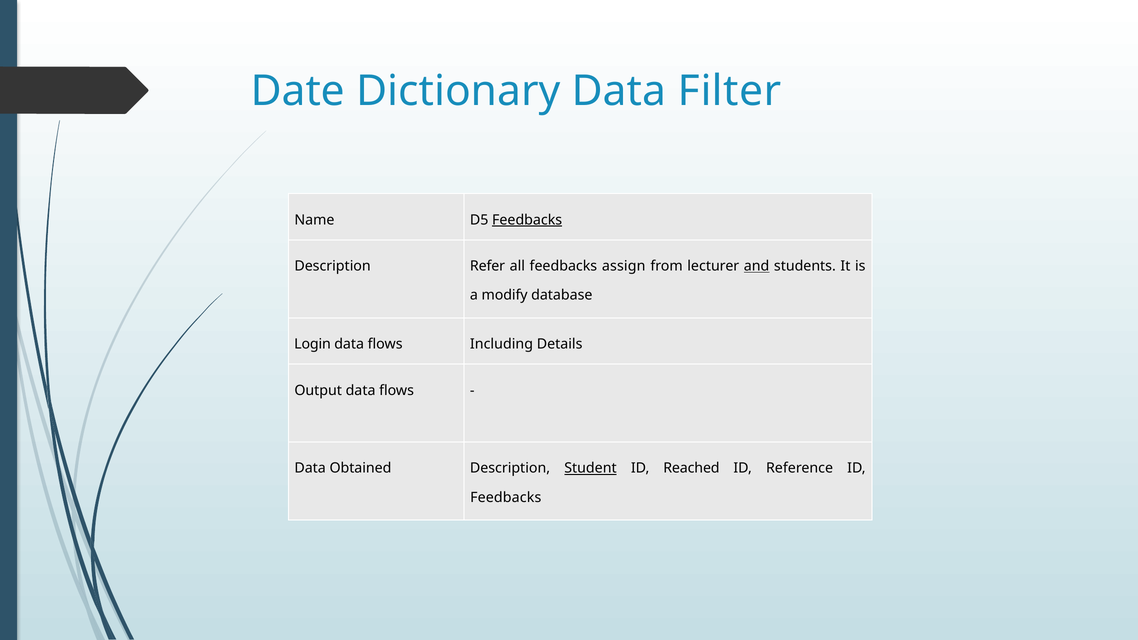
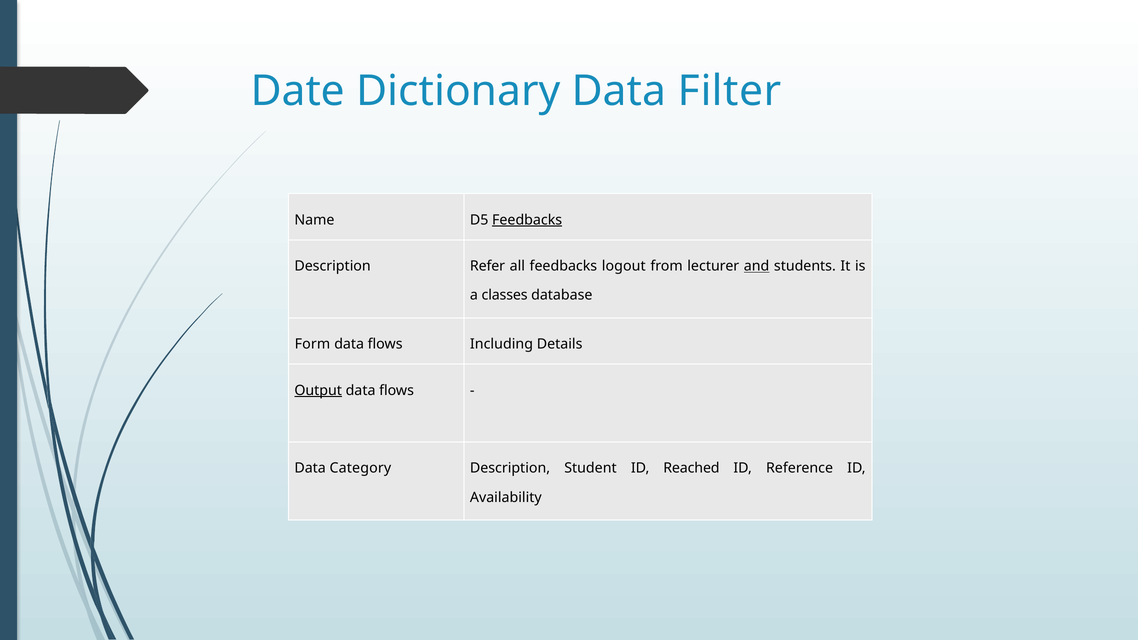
assign: assign -> logout (624, 266)
modify: modify -> classes (505, 295)
Login: Login -> Form (312, 344)
Output underline: none -> present (318, 390)
Obtained: Obtained -> Category (360, 468)
Student underline: present -> none (590, 468)
Feedbacks: Feedbacks -> Availability (506, 497)
